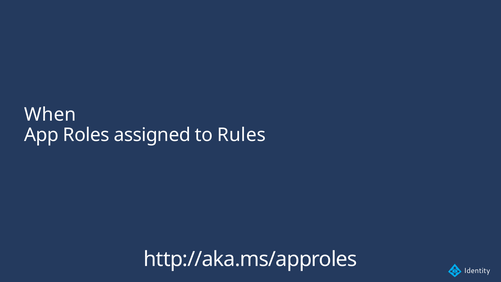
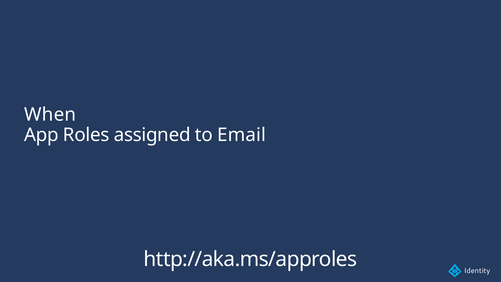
Rules: Rules -> Email (242, 135)
